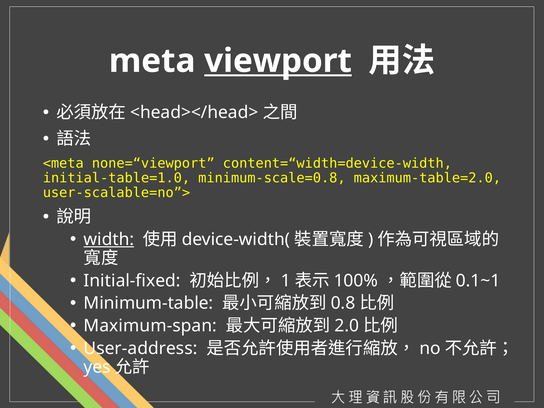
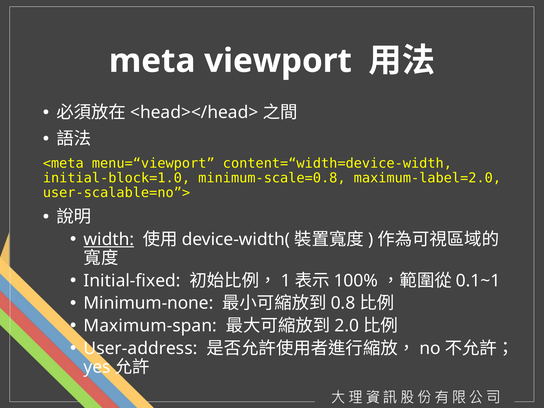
viewport underline: present -> none (278, 61)
none=“viewport: none=“viewport -> menu=“viewport (153, 163)
initial-table=1.0: initial-table=1.0 -> initial-block=1.0 (116, 178)
maximum-table=2.0: maximum-table=2.0 -> maximum-label=2.0 (427, 178)
Minimum-table: Minimum-table -> Minimum-none (148, 303)
